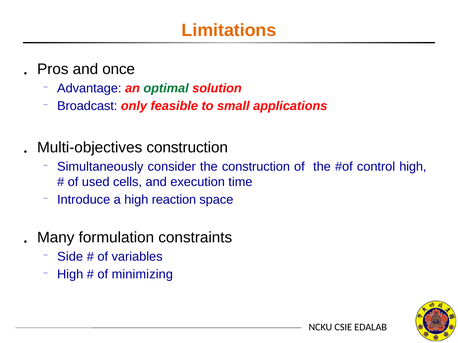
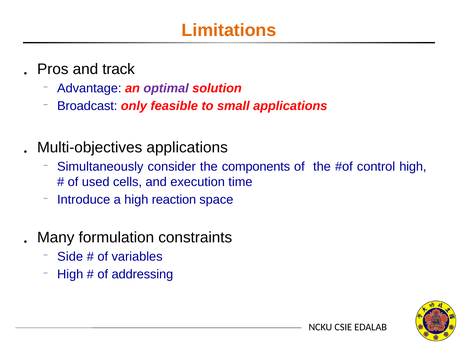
once: once -> track (119, 69)
optimal colour: green -> purple (166, 88)
Multi-objectives construction: construction -> applications (187, 148)
the construction: construction -> components (256, 167)
minimizing: minimizing -> addressing (142, 275)
